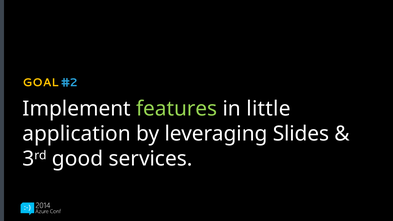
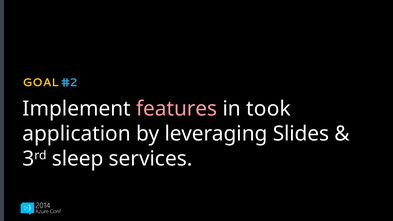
features colour: light green -> pink (177, 109)
little: little -> took (269, 109)
good: good -> sleep (78, 159)
